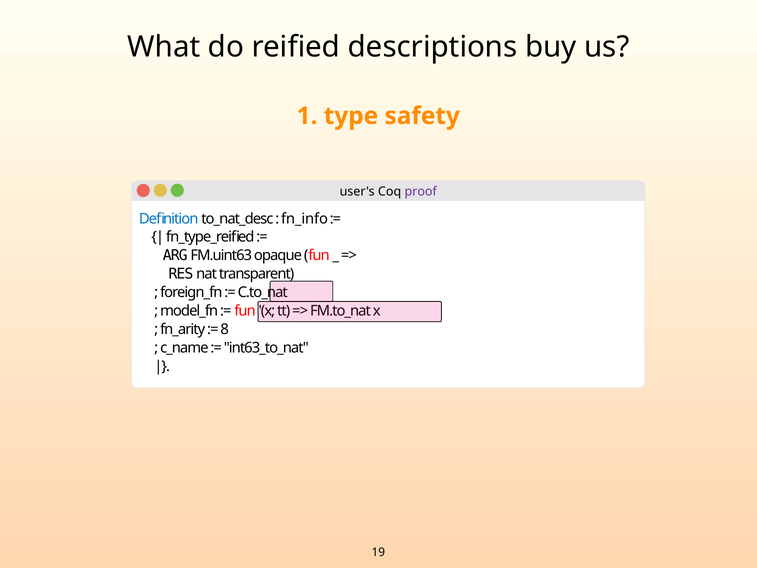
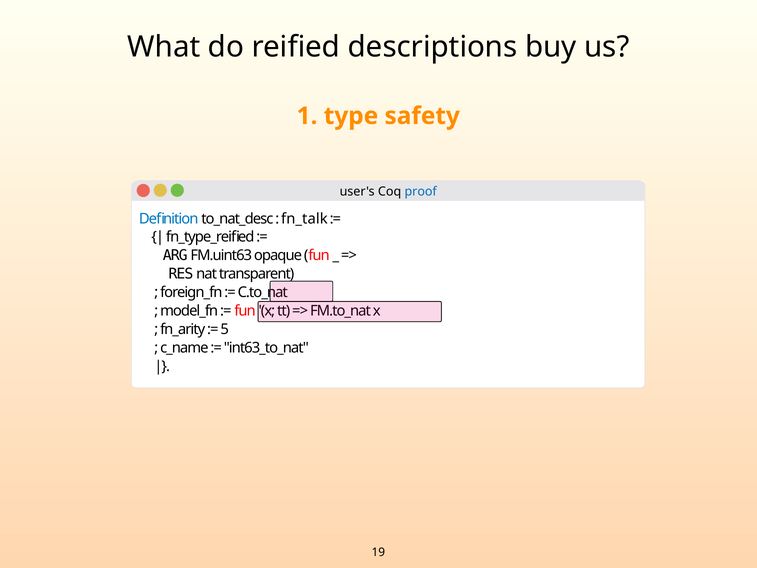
proof colour: purple -> blue (421, 191)
fn_info: fn_info -> fn_talk (304, 219)
8: 8 -> 5 (225, 329)
